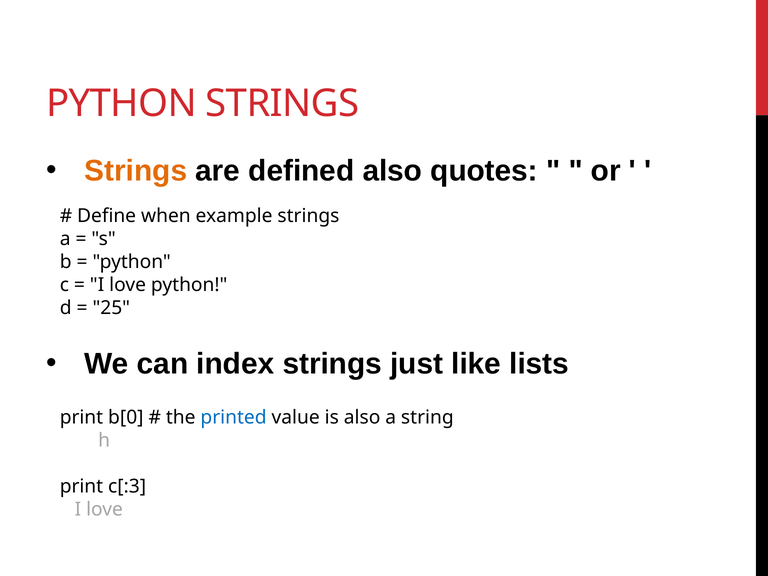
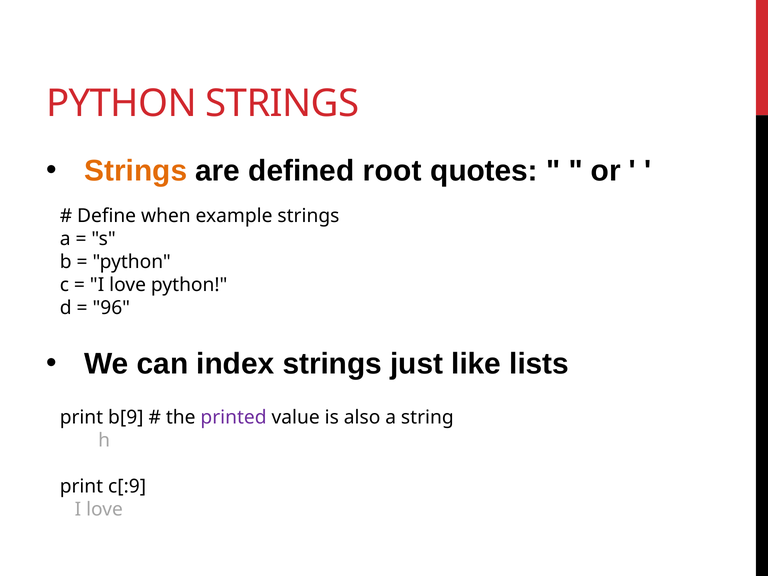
defined also: also -> root (392, 171)
25: 25 -> 96 (111, 308)
b[0: b[0 -> b[9 (126, 417)
printed colour: blue -> purple (234, 417)
c[:3: c[:3 -> c[:9 (127, 486)
